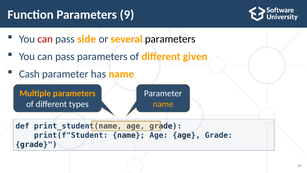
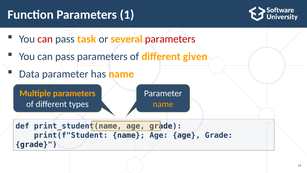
9: 9 -> 1 (127, 15)
side: side -> task (87, 39)
parameters colour: black -> red (170, 39)
Cash: Cash -> Data (29, 74)
